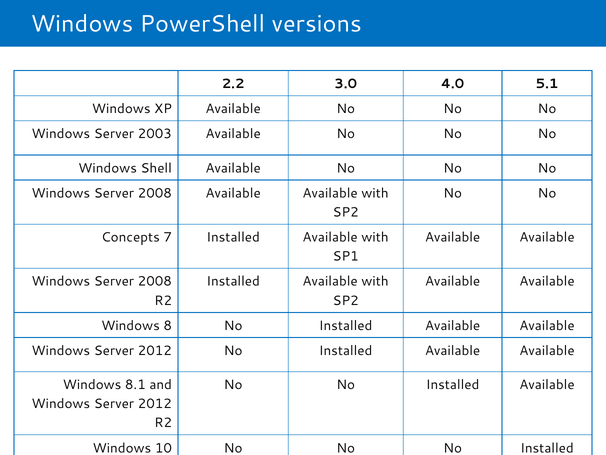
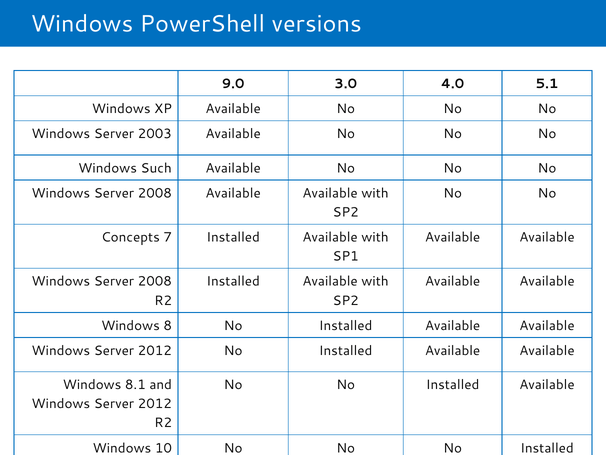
2.2: 2.2 -> 9.0 (233, 84)
Shell: Shell -> Such (156, 168)
